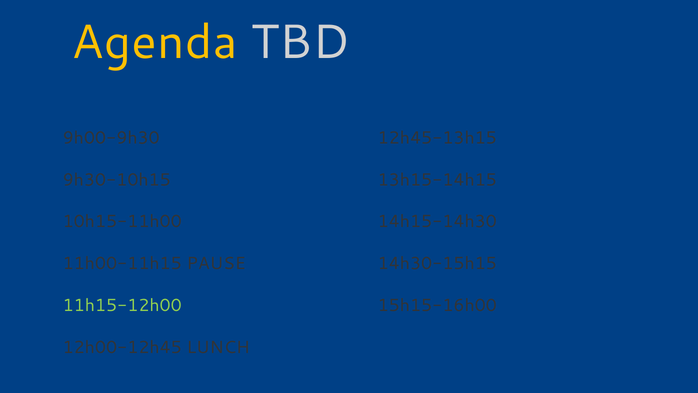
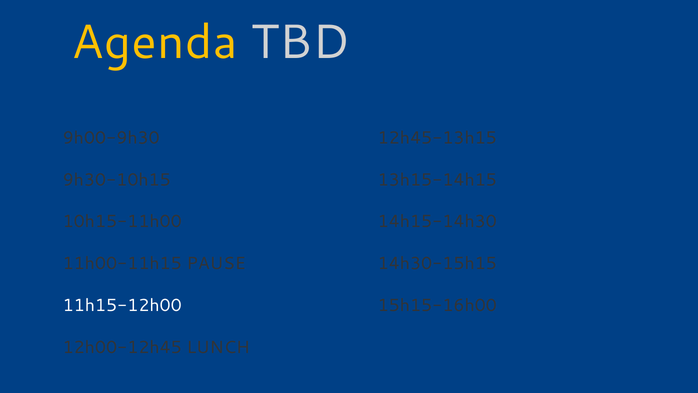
11h15-12h00 colour: light green -> white (122, 305)
